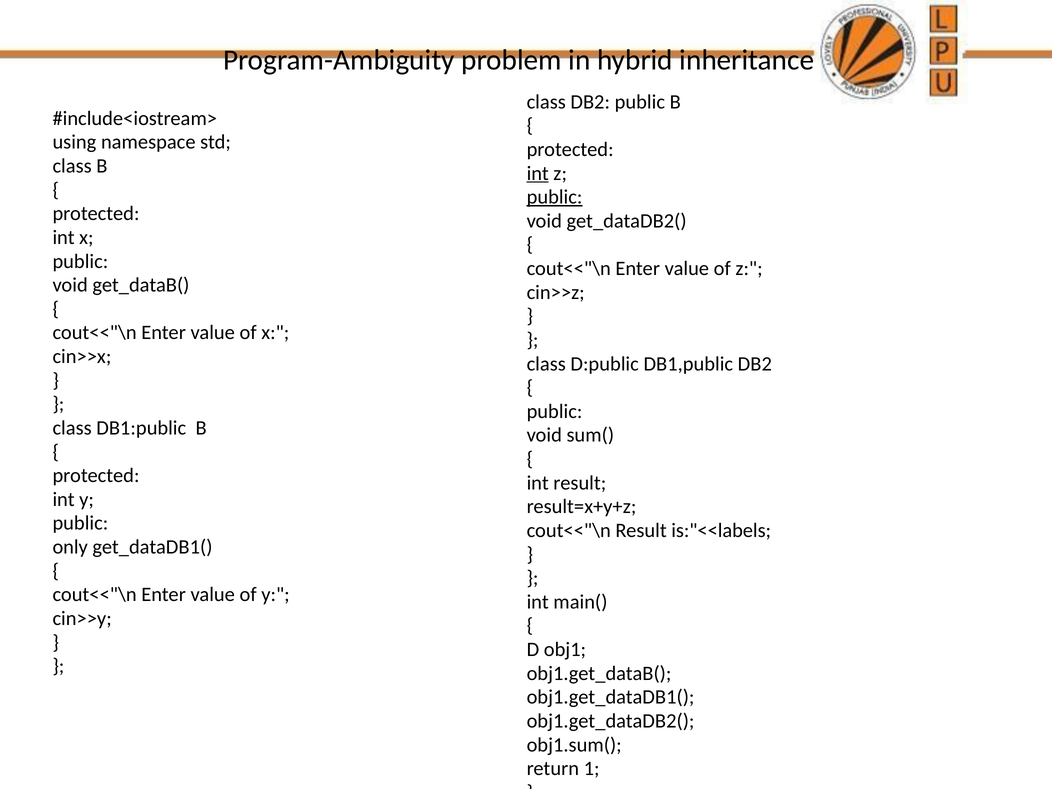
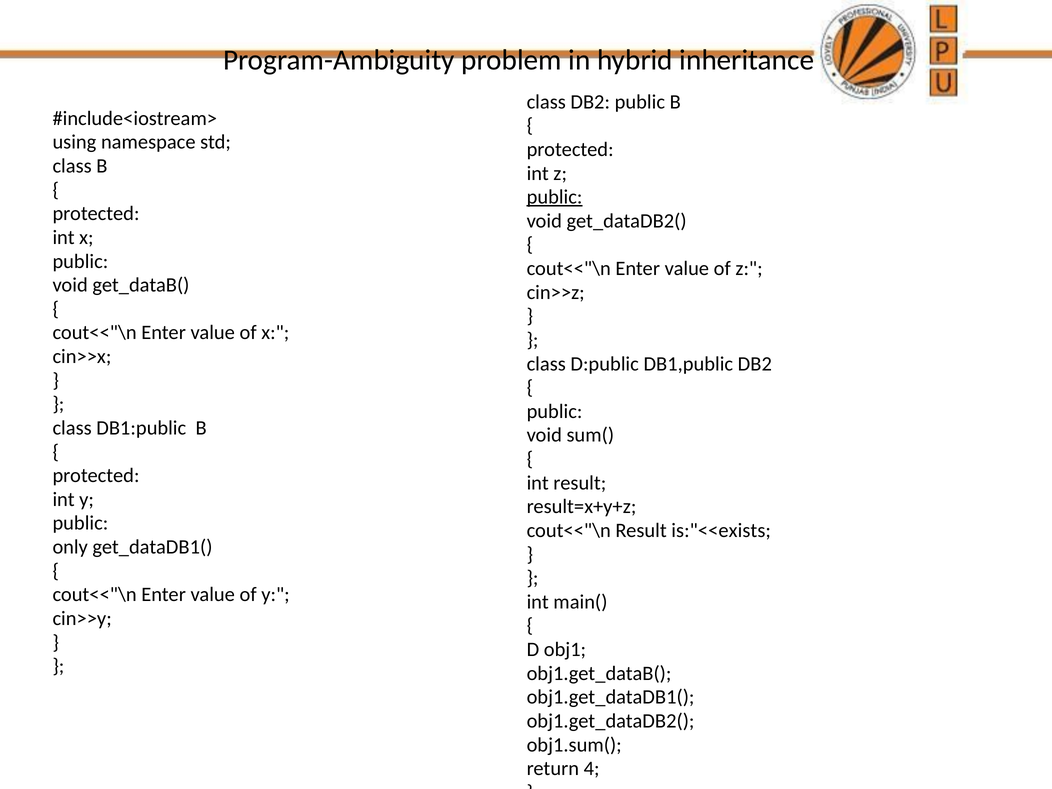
int underline: present -> none (538, 173)
is:"<<labels: is:"<<labels -> is:"<<exists (721, 530)
1: 1 -> 4 (592, 769)
